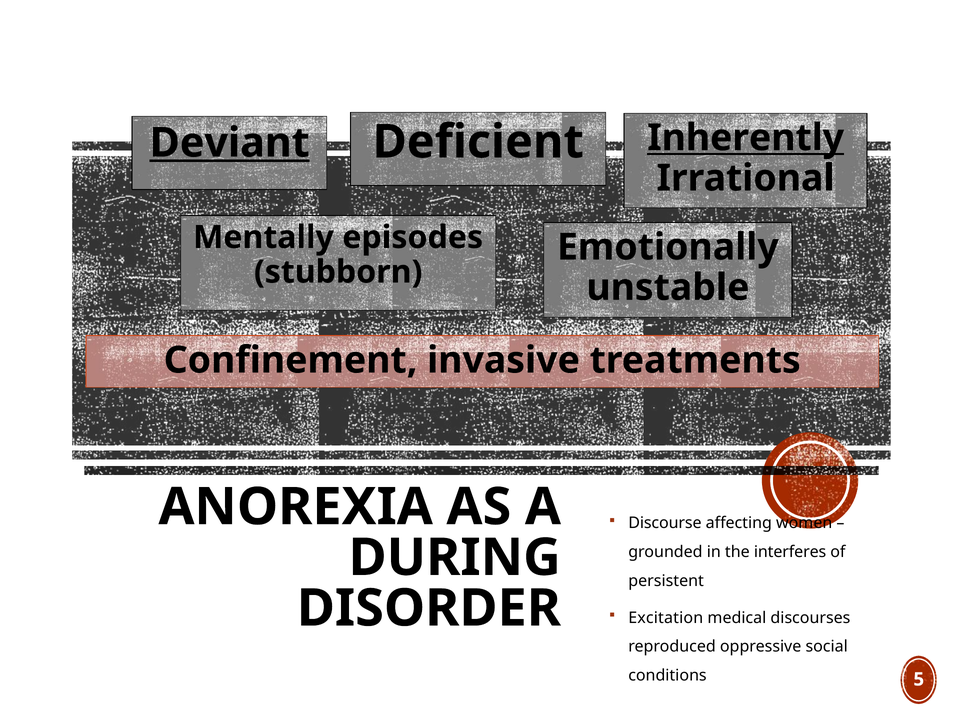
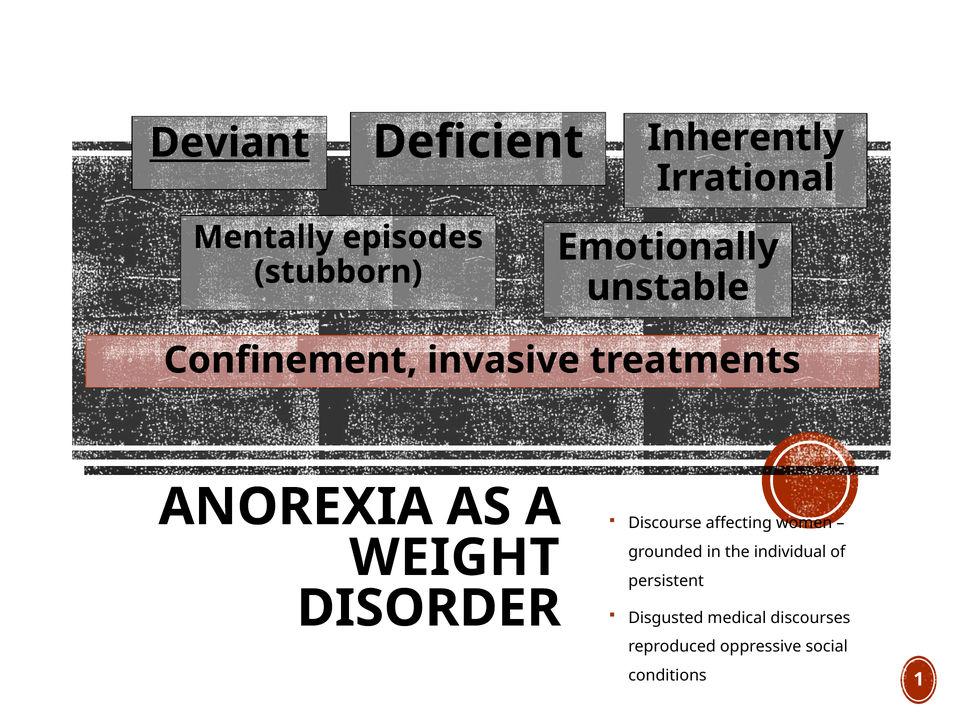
Inherently underline: present -> none (746, 138)
interferes: interferes -> individual (790, 552)
DURING: DURING -> WEIGHT (454, 558)
Excitation: Excitation -> Disgusted (666, 618)
5: 5 -> 1 (919, 680)
